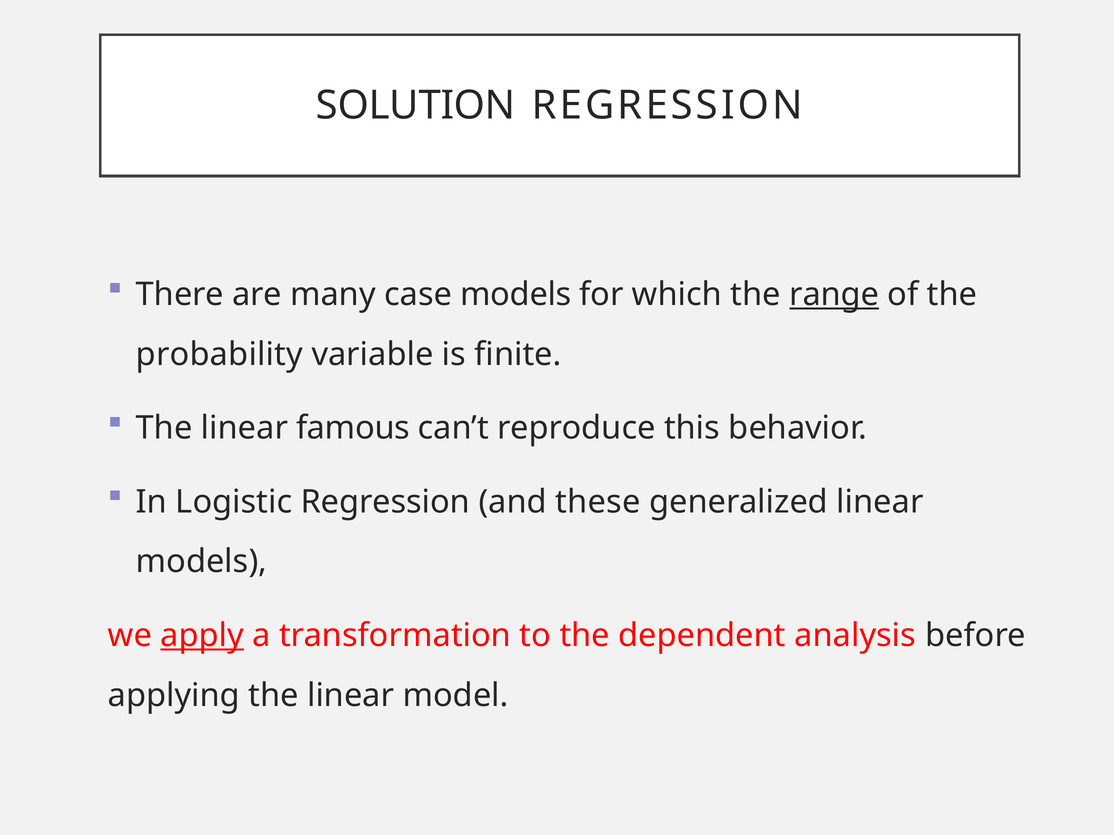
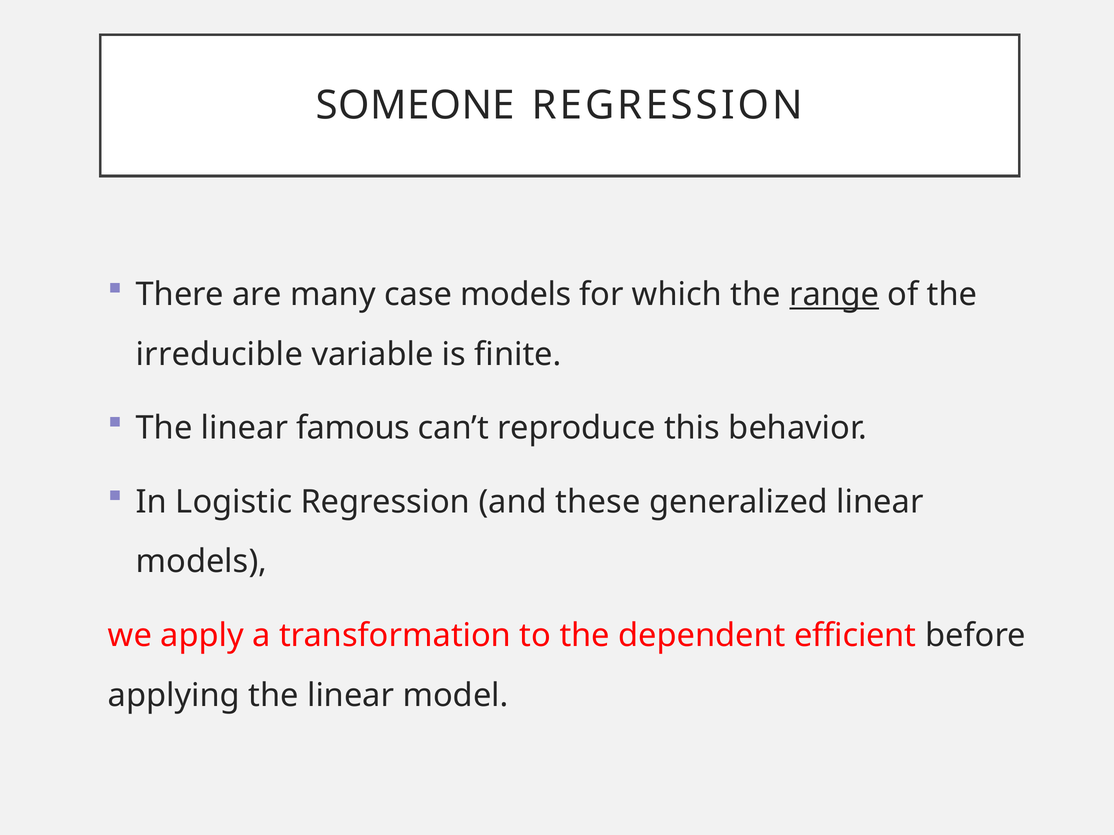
SOLUTION: SOLUTION -> SOMEONE (415, 105)
probability: probability -> irreducible (219, 354)
apply underline: present -> none (202, 636)
analysis: analysis -> efficient (855, 636)
